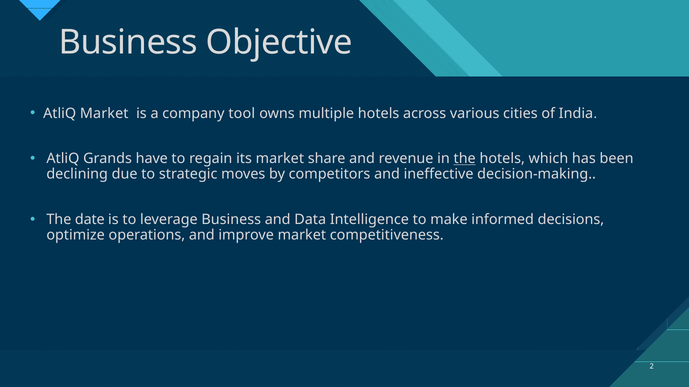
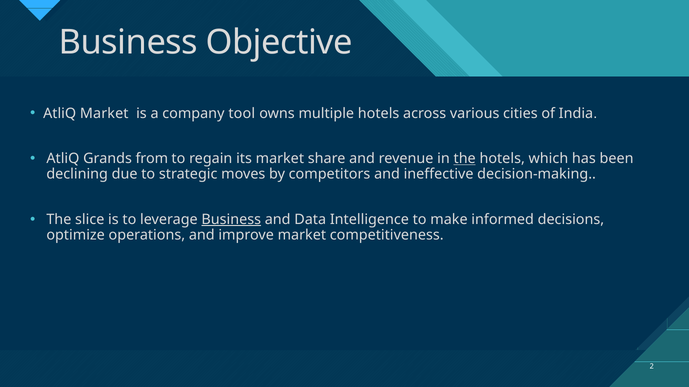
have: have -> from (152, 159)
date: date -> slice (90, 220)
Business underline: none -> present (231, 220)
